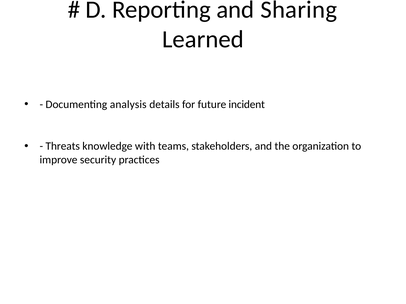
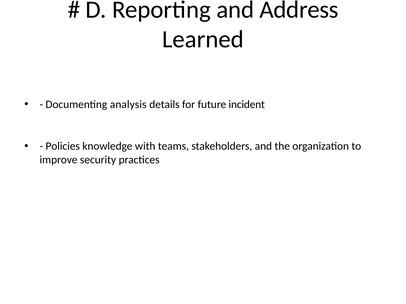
Sharing: Sharing -> Address (299, 10)
Threats: Threats -> Policies (63, 147)
